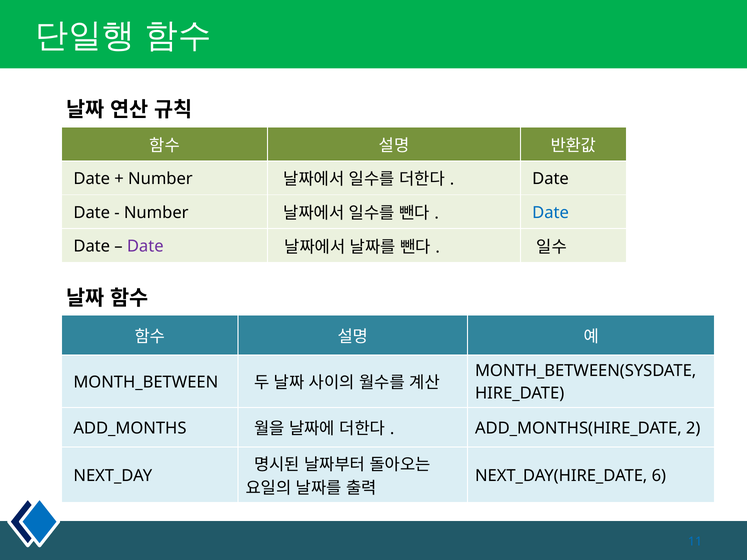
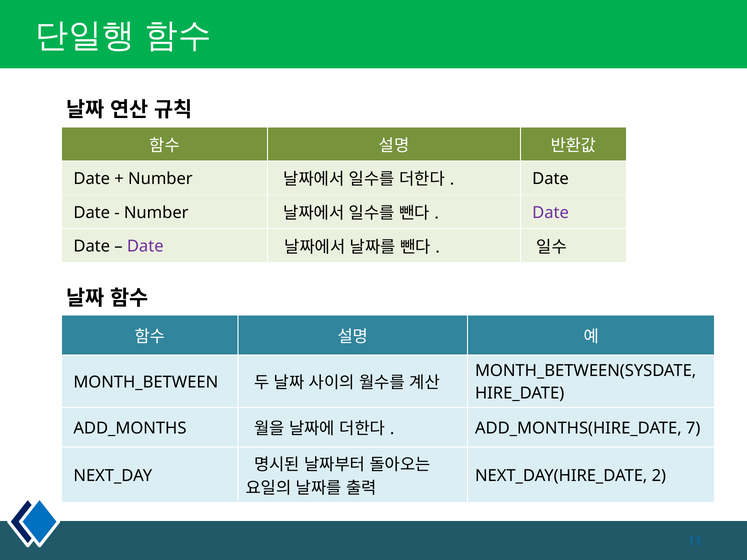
Date colour: blue -> purple (551, 213)
2: 2 -> 7 (693, 428)
6: 6 -> 2 (659, 476)
